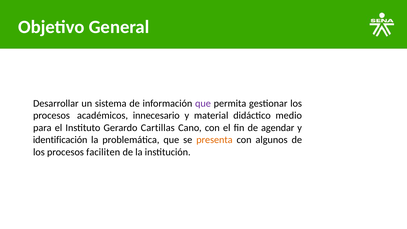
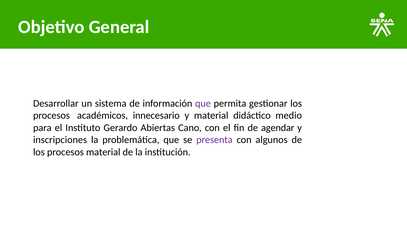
Cartillas: Cartillas -> Abiertas (158, 128)
identificación: identificación -> inscripciones (60, 140)
presenta colour: orange -> purple (214, 140)
procesos faciliten: faciliten -> material (103, 152)
